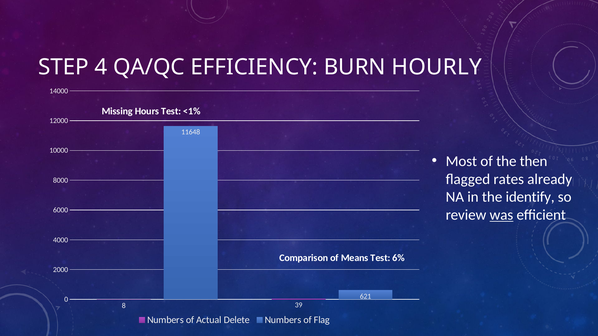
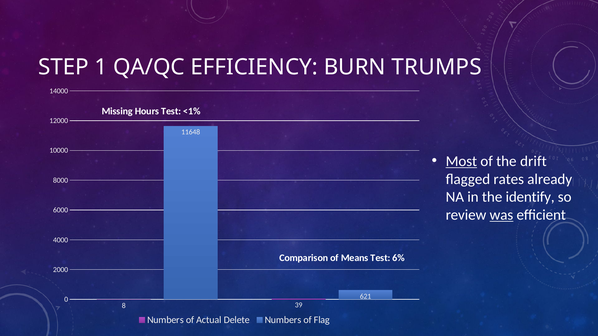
4: 4 -> 1 (101, 67)
HOURLY: HOURLY -> TRUMPS (437, 67)
Most underline: none -> present (461, 161)
then: then -> drift (533, 161)
